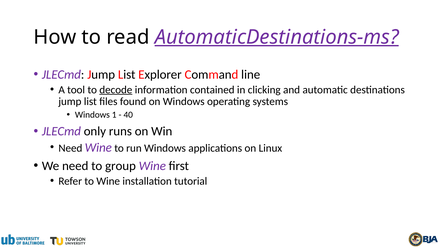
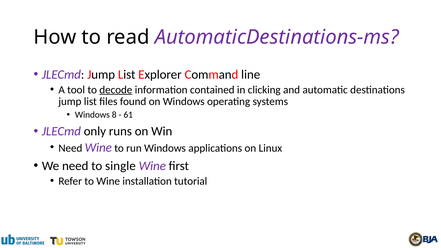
AutomaticDestinations-ms underline: present -> none (277, 37)
1: 1 -> 8 (114, 115)
40: 40 -> 61 (128, 115)
group: group -> single (120, 166)
